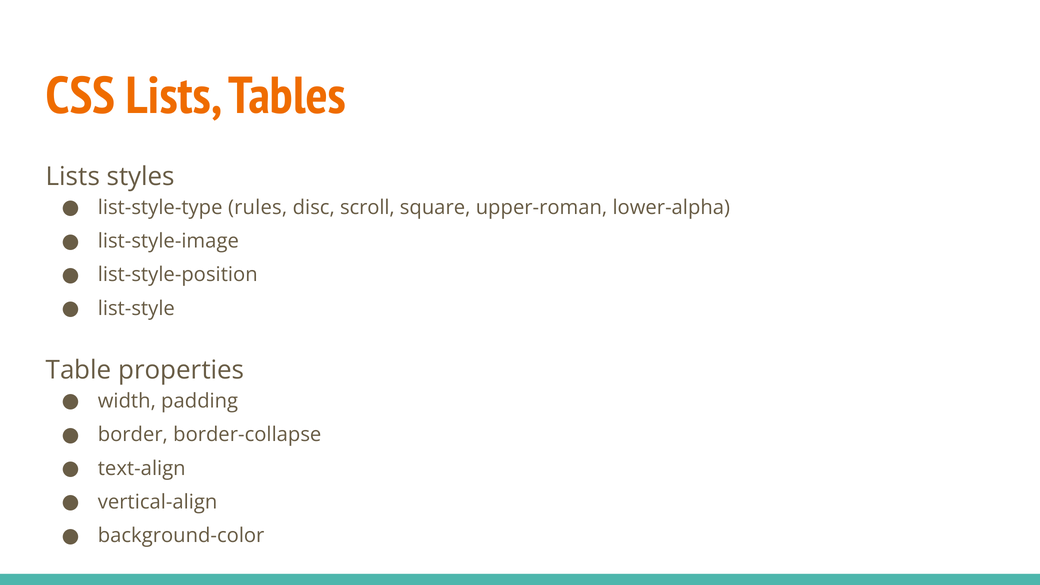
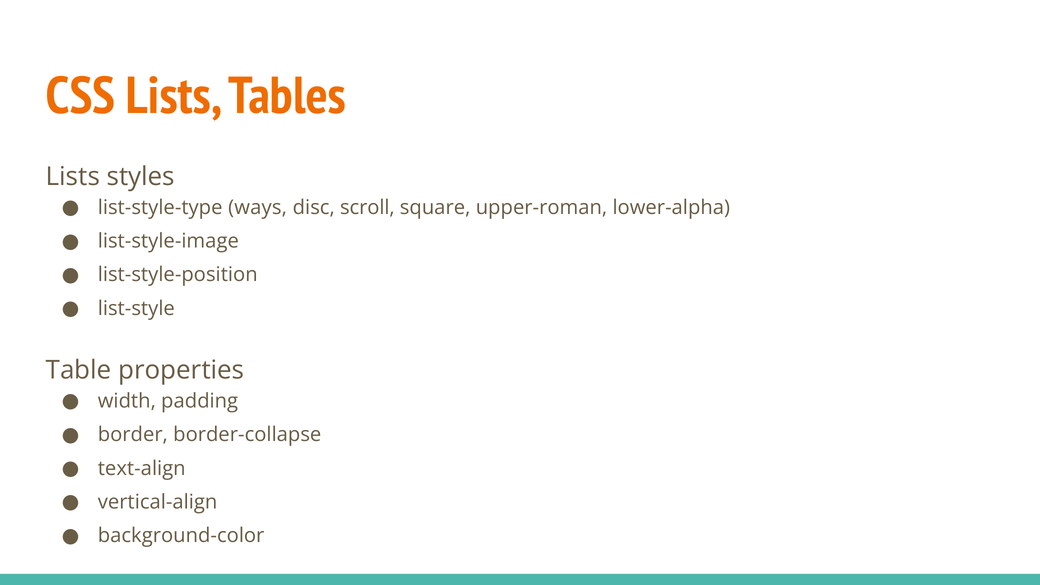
rules: rules -> ways (258, 207)
